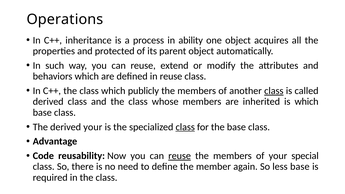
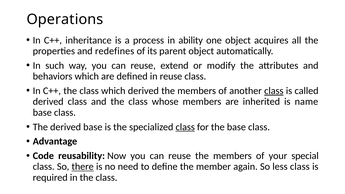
protected: protected -> redefines (115, 51)
which publicly: publicly -> derived (143, 91)
is which: which -> name (306, 102)
derived your: your -> base (93, 127)
reuse underline: present -> none (180, 156)
there underline: none -> present (83, 167)
less base: base -> class (300, 167)
